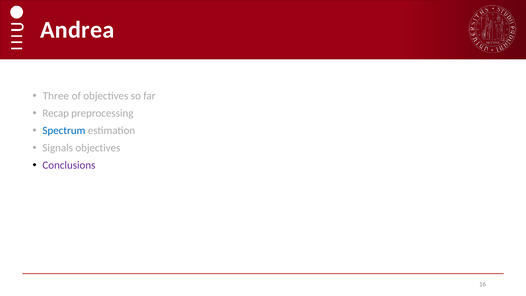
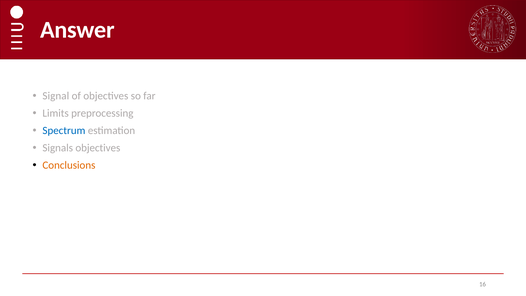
Andrea: Andrea -> Answer (77, 30)
Three: Three -> Signal (56, 96)
Recap: Recap -> Limits (56, 113)
Conclusions colour: purple -> orange (69, 165)
